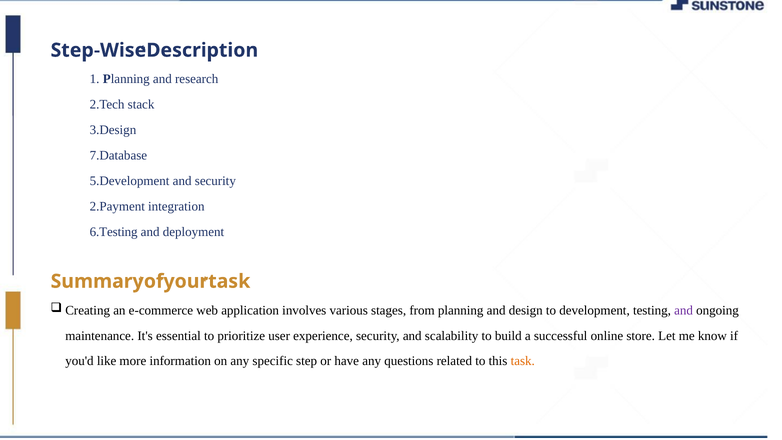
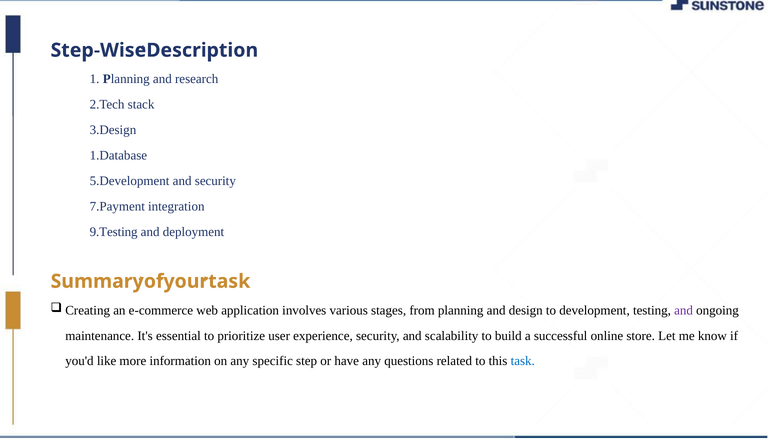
7.Database: 7.Database -> 1.Database (118, 156)
2.Payment: 2.Payment -> 7.Payment (117, 206)
6.Testing: 6.Testing -> 9.Testing (114, 232)
task colour: orange -> blue (523, 361)
